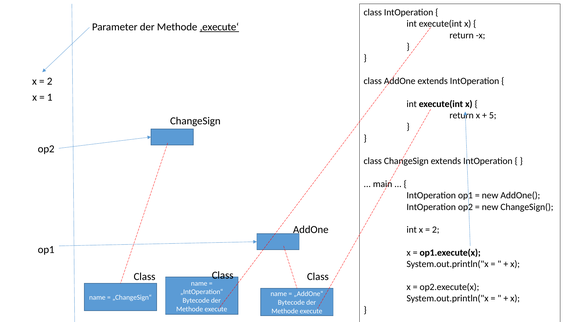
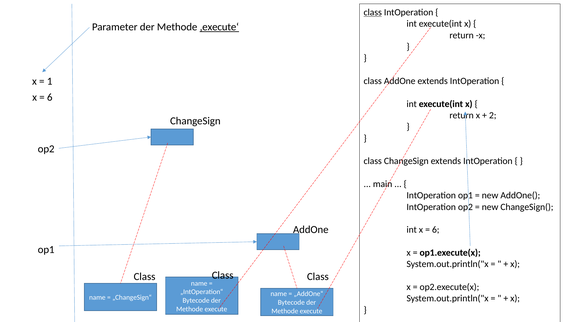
class underline: none -> present (373, 12)
2: 2 -> 1 (50, 81)
1: 1 -> 6 (50, 97)
5: 5 -> 2 (493, 115)
2: 2 -> 6 (436, 230)
